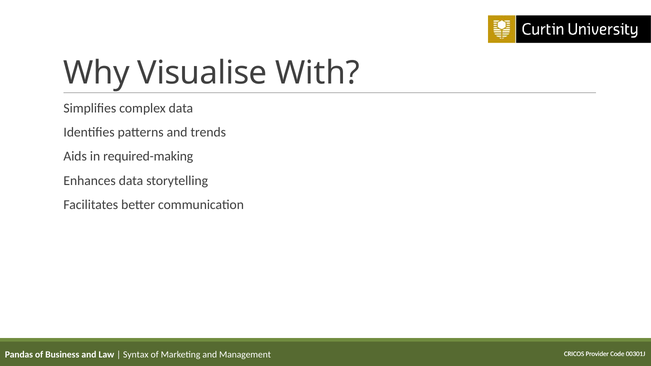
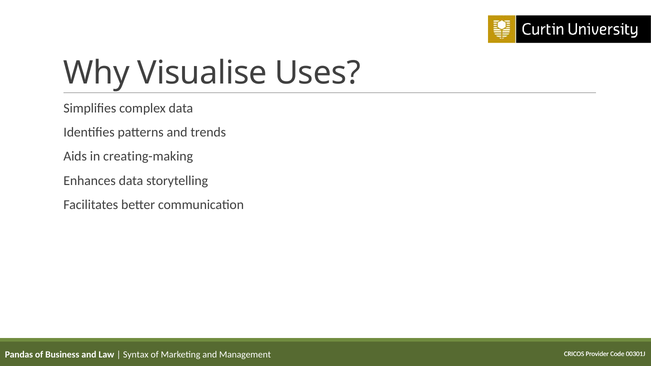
With: With -> Uses (318, 73)
required-making: required-making -> creating-making (148, 157)
